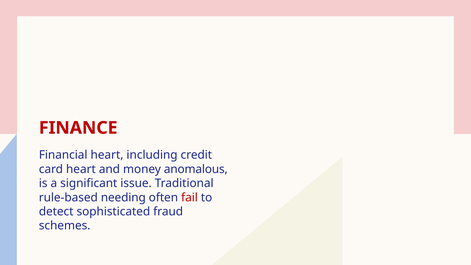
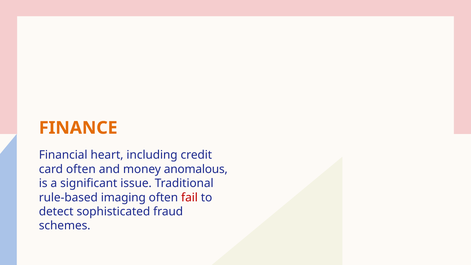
FINANCE colour: red -> orange (78, 128)
card heart: heart -> often (81, 169)
needing: needing -> imaging (123, 197)
